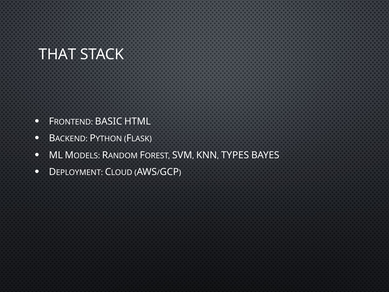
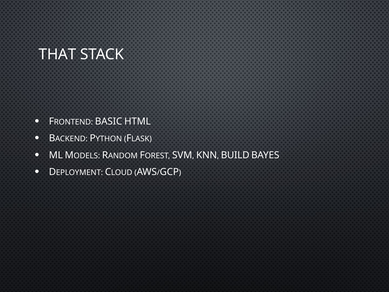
TYPES: TYPES -> BUILD (235, 155)
